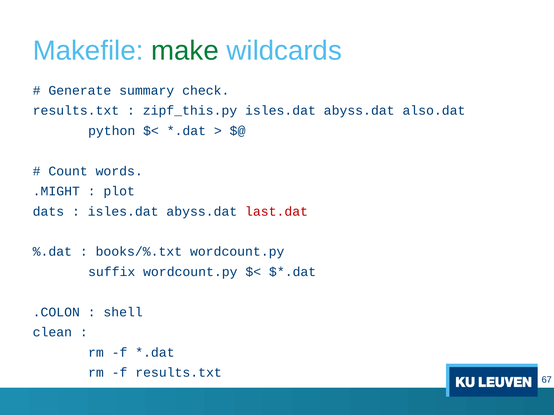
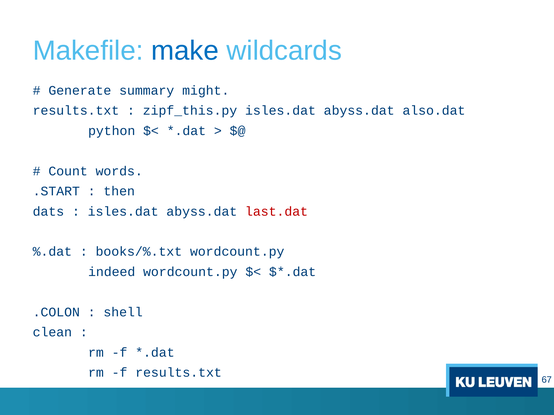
make colour: green -> blue (185, 51)
check: check -> might (206, 91)
.MIGHT: .MIGHT -> .START (56, 191)
plot: plot -> then (119, 191)
suffix: suffix -> indeed (112, 272)
